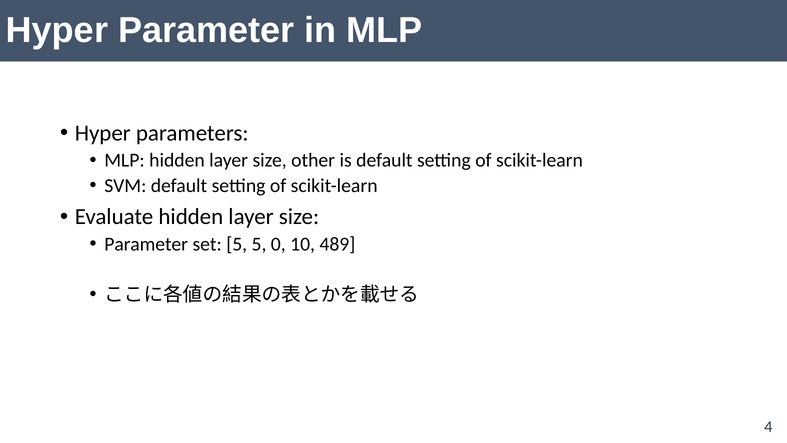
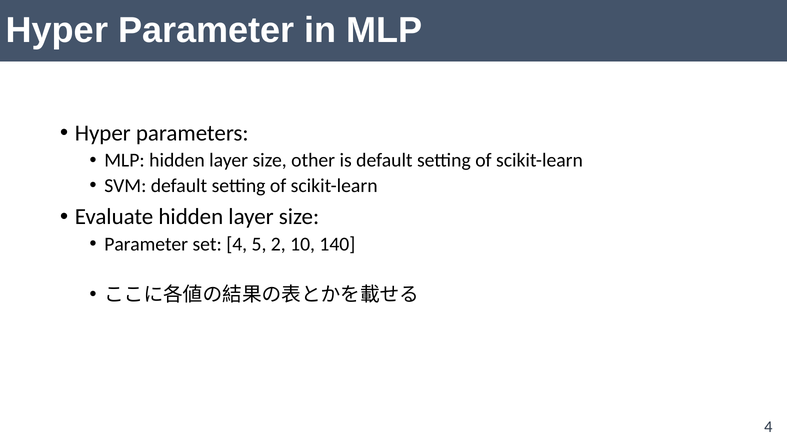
set 5: 5 -> 4 (237, 244)
0: 0 -> 2 (278, 244)
489: 489 -> 140 (337, 244)
